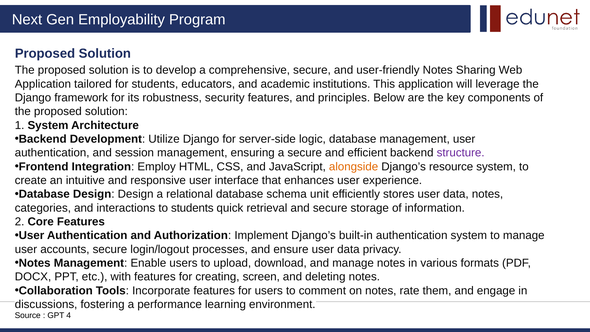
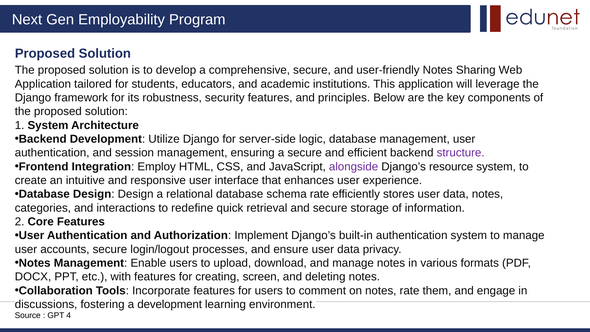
alongside colour: orange -> purple (354, 167)
schema unit: unit -> rate (320, 194)
to students: students -> redefine (192, 208)
a performance: performance -> development (170, 304)
